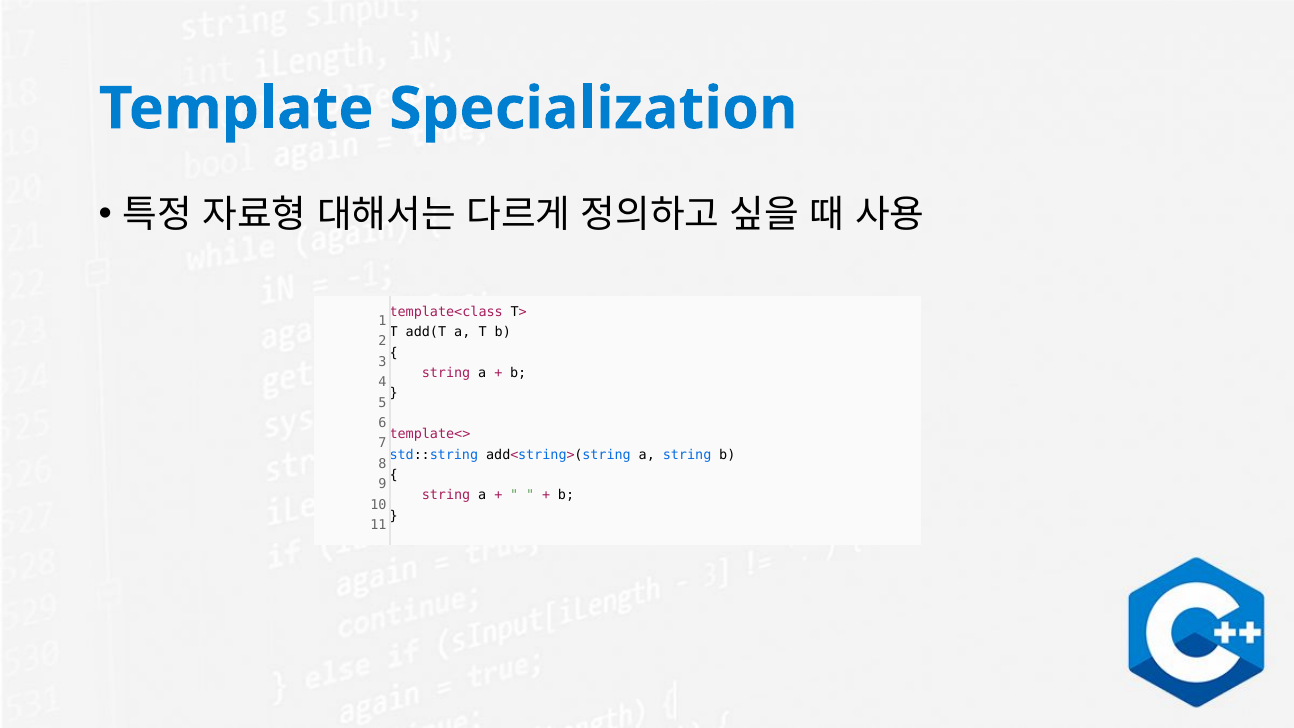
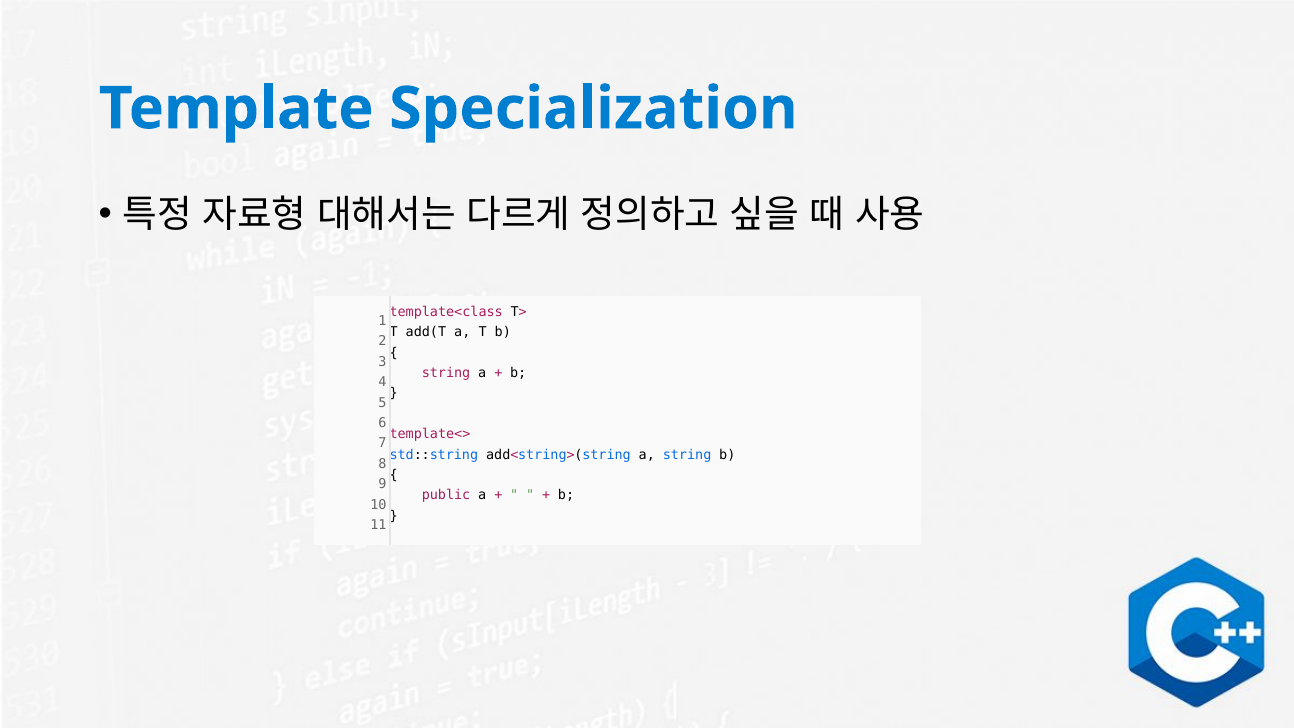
string: string -> public (446, 495)
